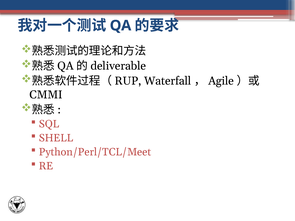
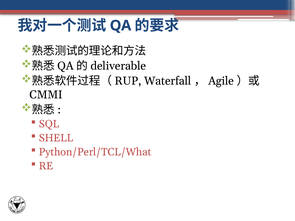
Python/Perl/TCL/Meet: Python/Perl/TCL/Meet -> Python/Perl/TCL/What (95, 152)
